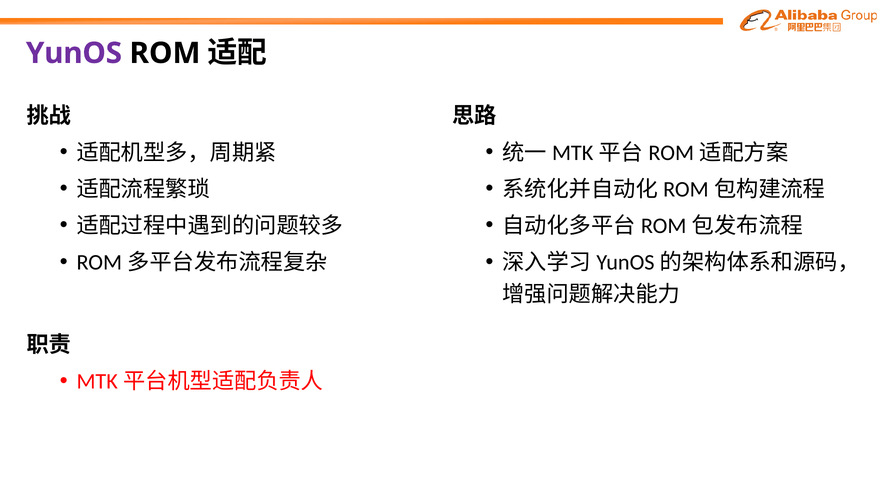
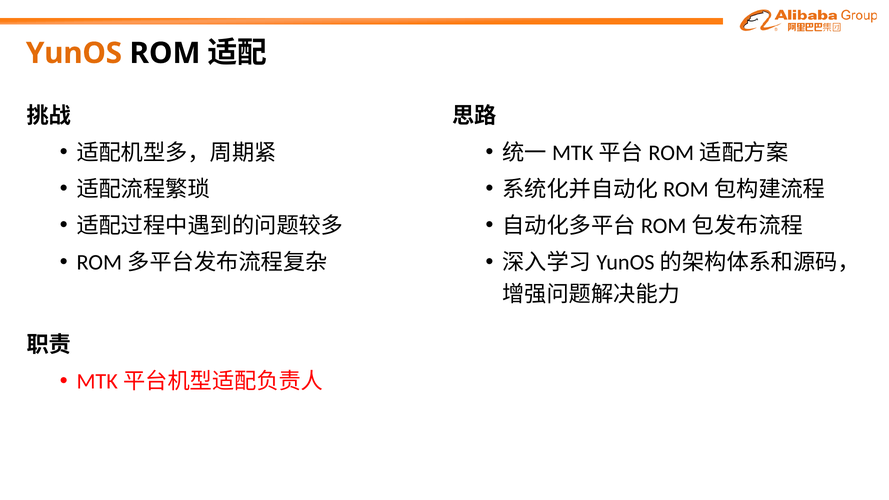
YunOS colour: purple -> orange (74, 53)
